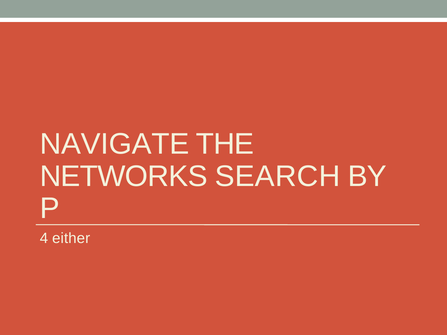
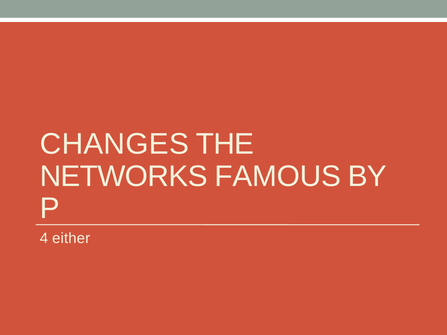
NAVIGATE: NAVIGATE -> CHANGES (114, 144)
SEARCH: SEARCH -> FAMOUS (278, 176)
